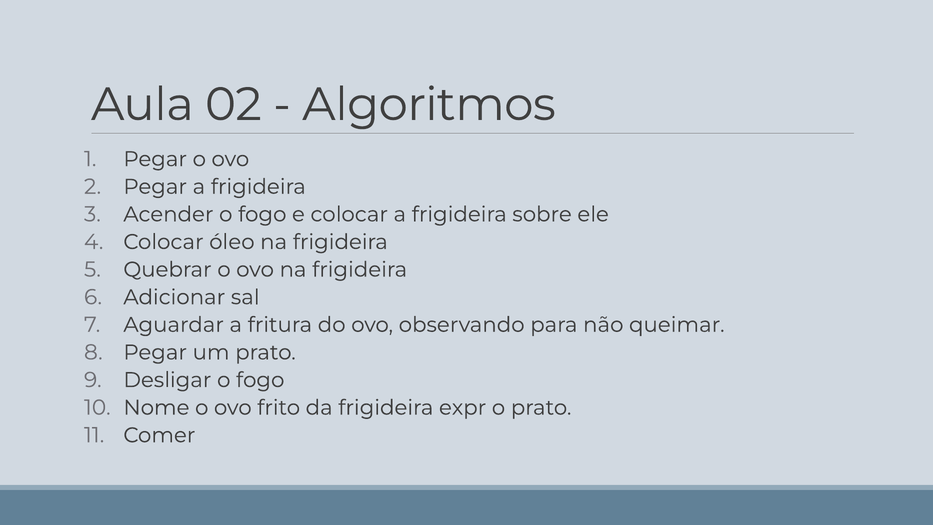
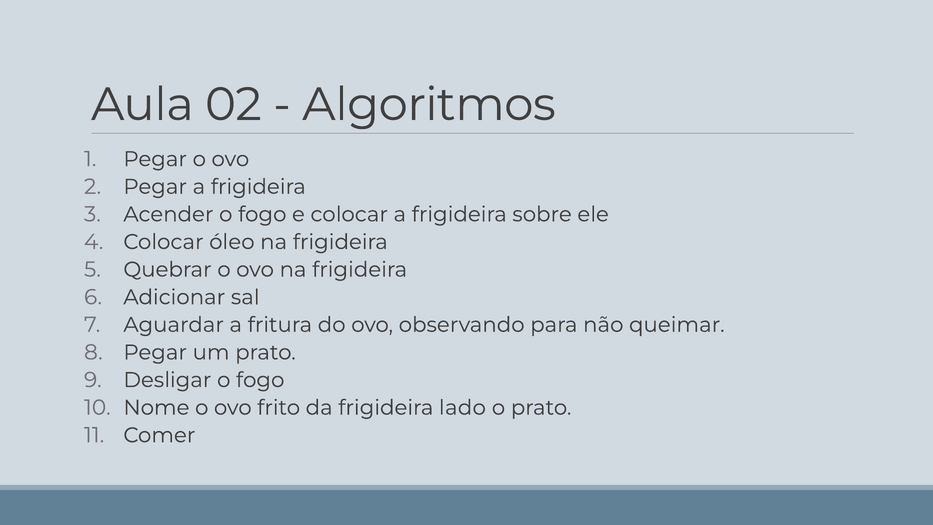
expr: expr -> lado (462, 408)
